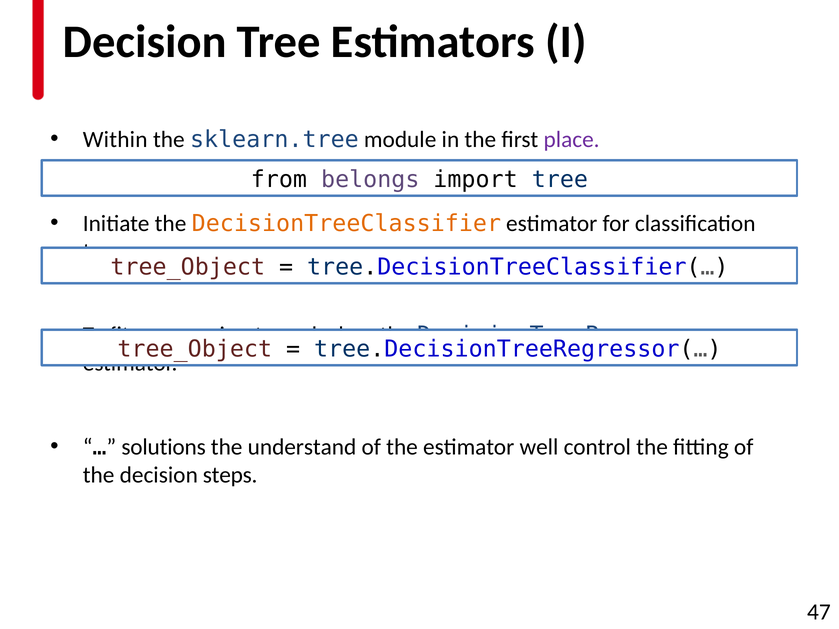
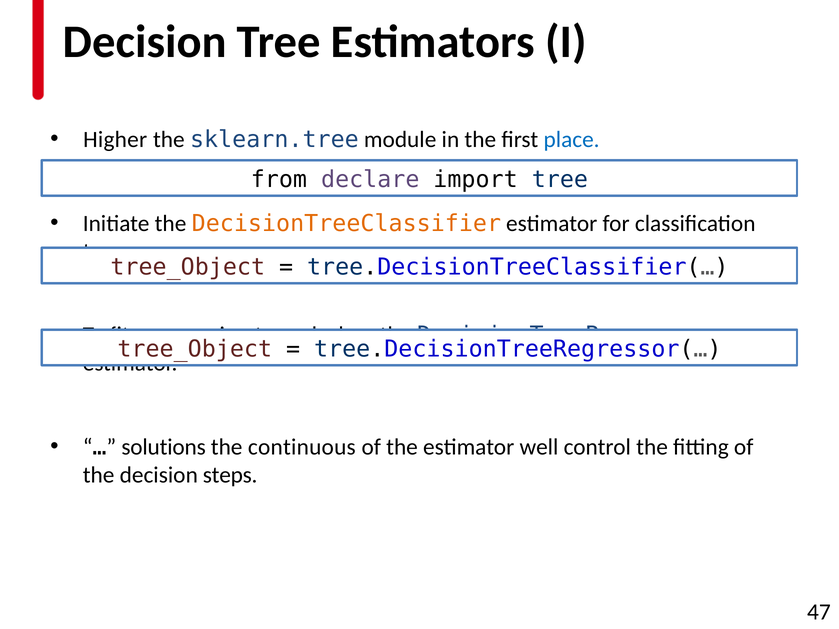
Within: Within -> Higher (115, 140)
place colour: purple -> blue (572, 140)
from belongs: belongs -> declare (370, 180)
understand: understand -> continuous (302, 447)
